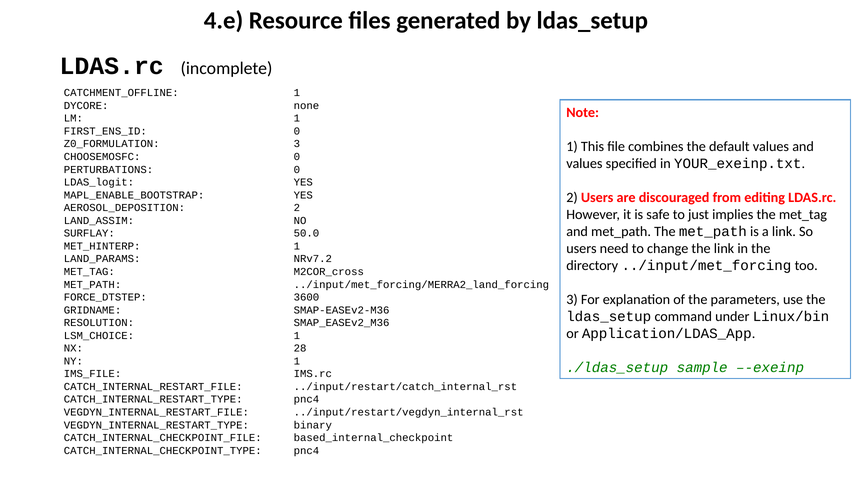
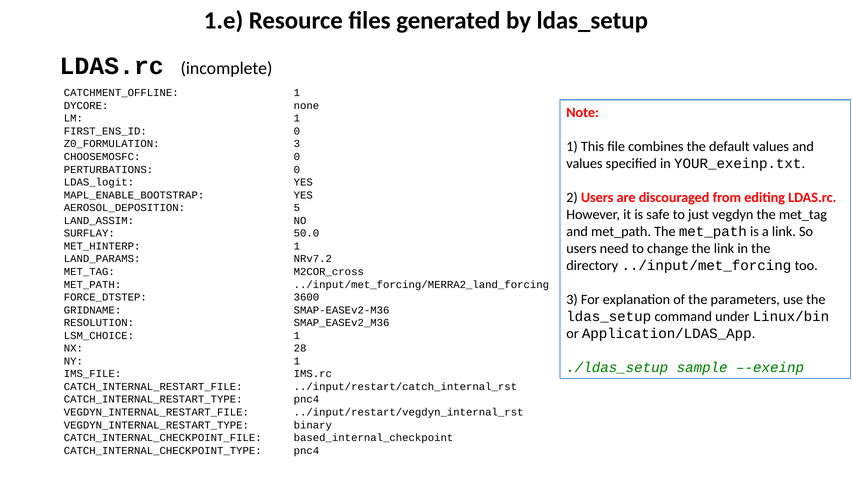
4.e: 4.e -> 1.e (224, 20)
AEROSOL_DEPOSITION 2: 2 -> 5 (297, 208)
implies: implies -> vegdyn (733, 215)
